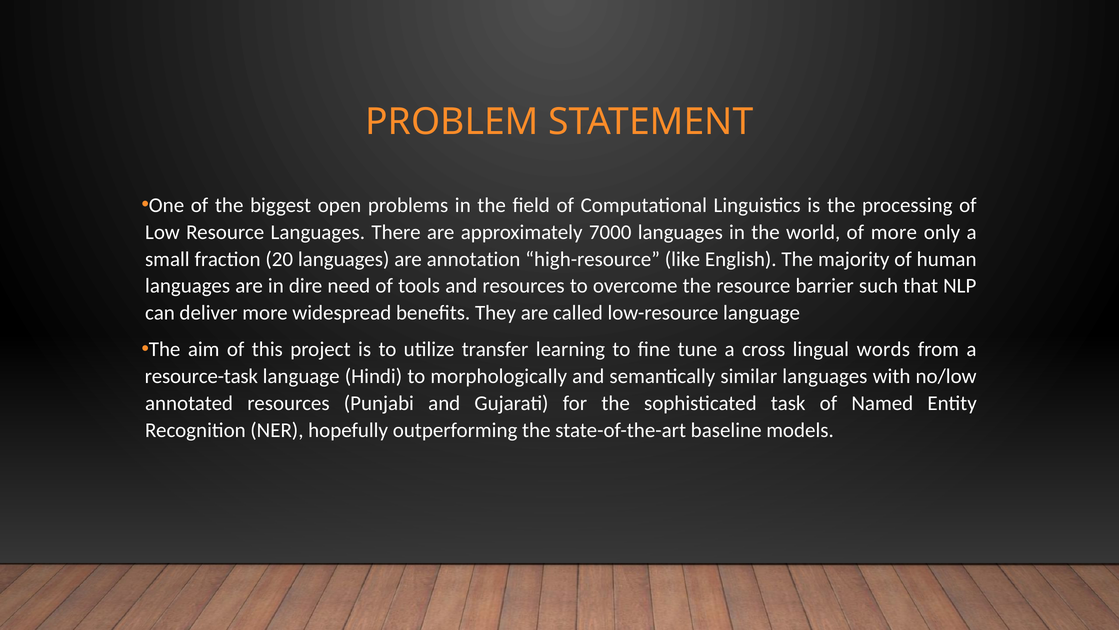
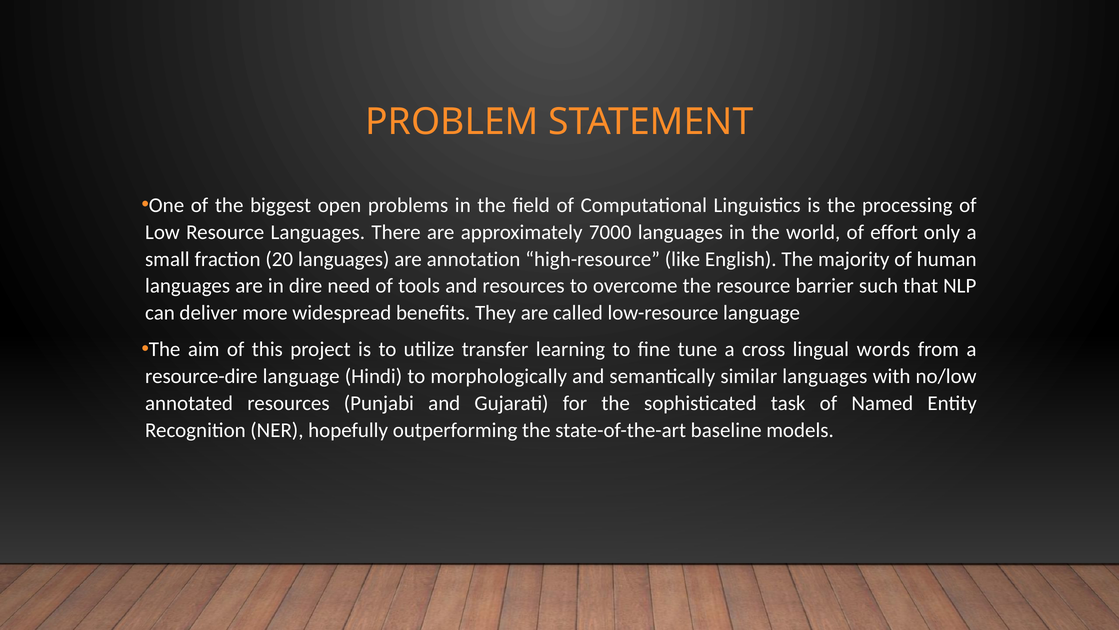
of more: more -> effort (894, 232)
resource-task: resource-task -> resource-dire (201, 376)
